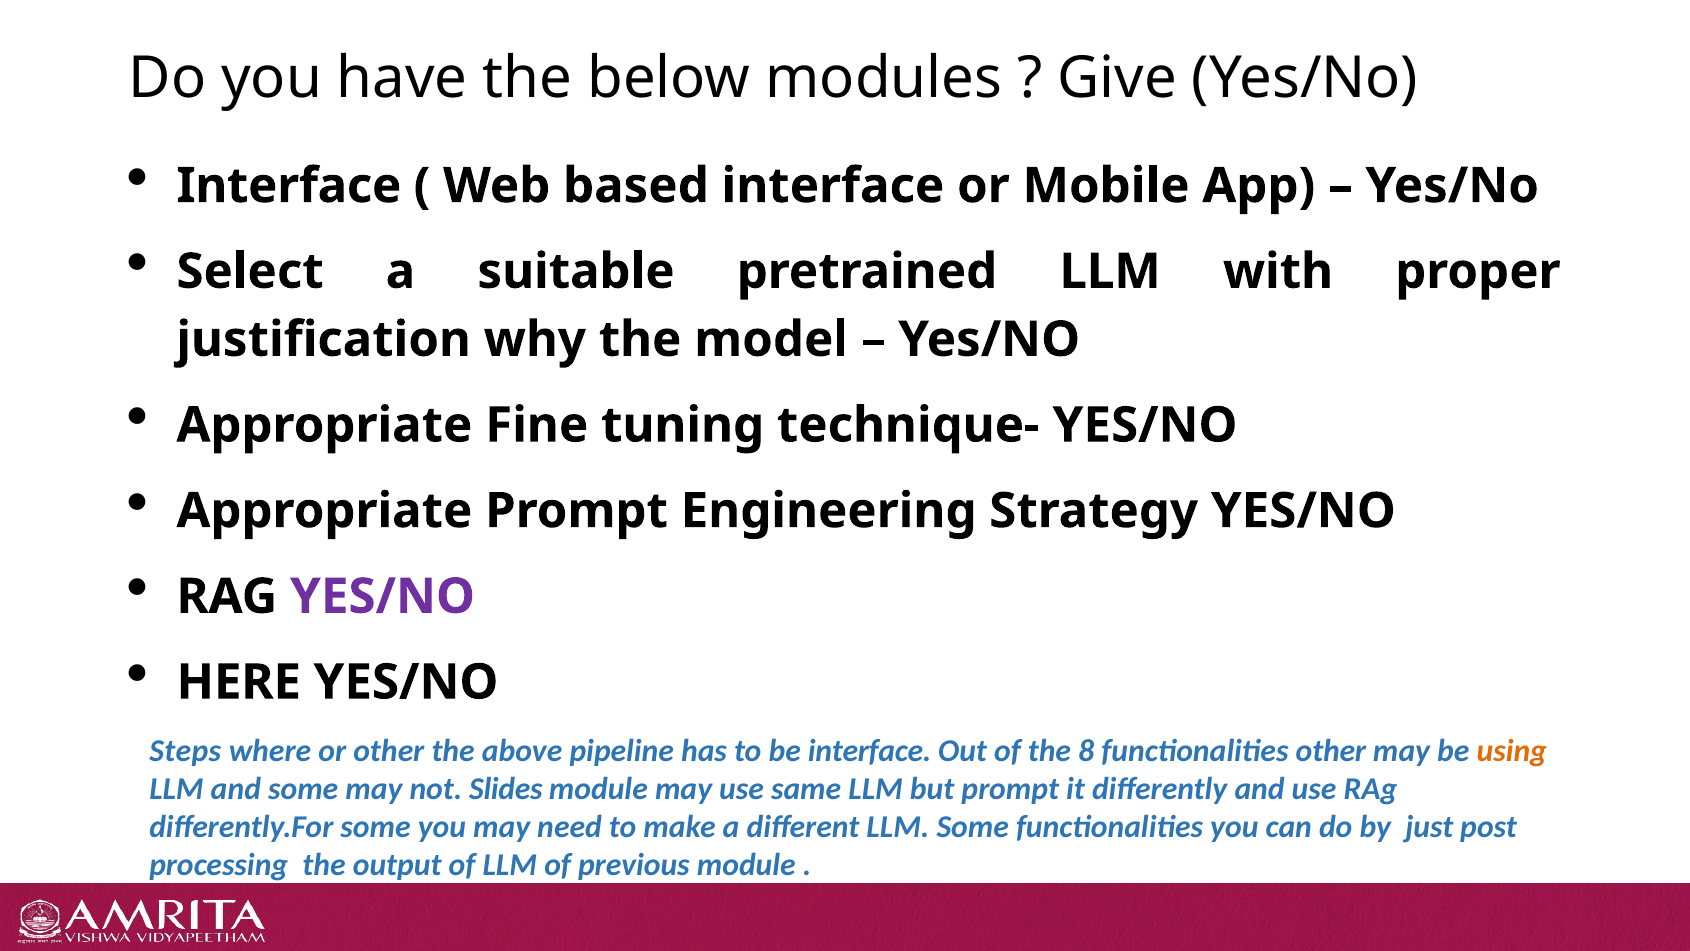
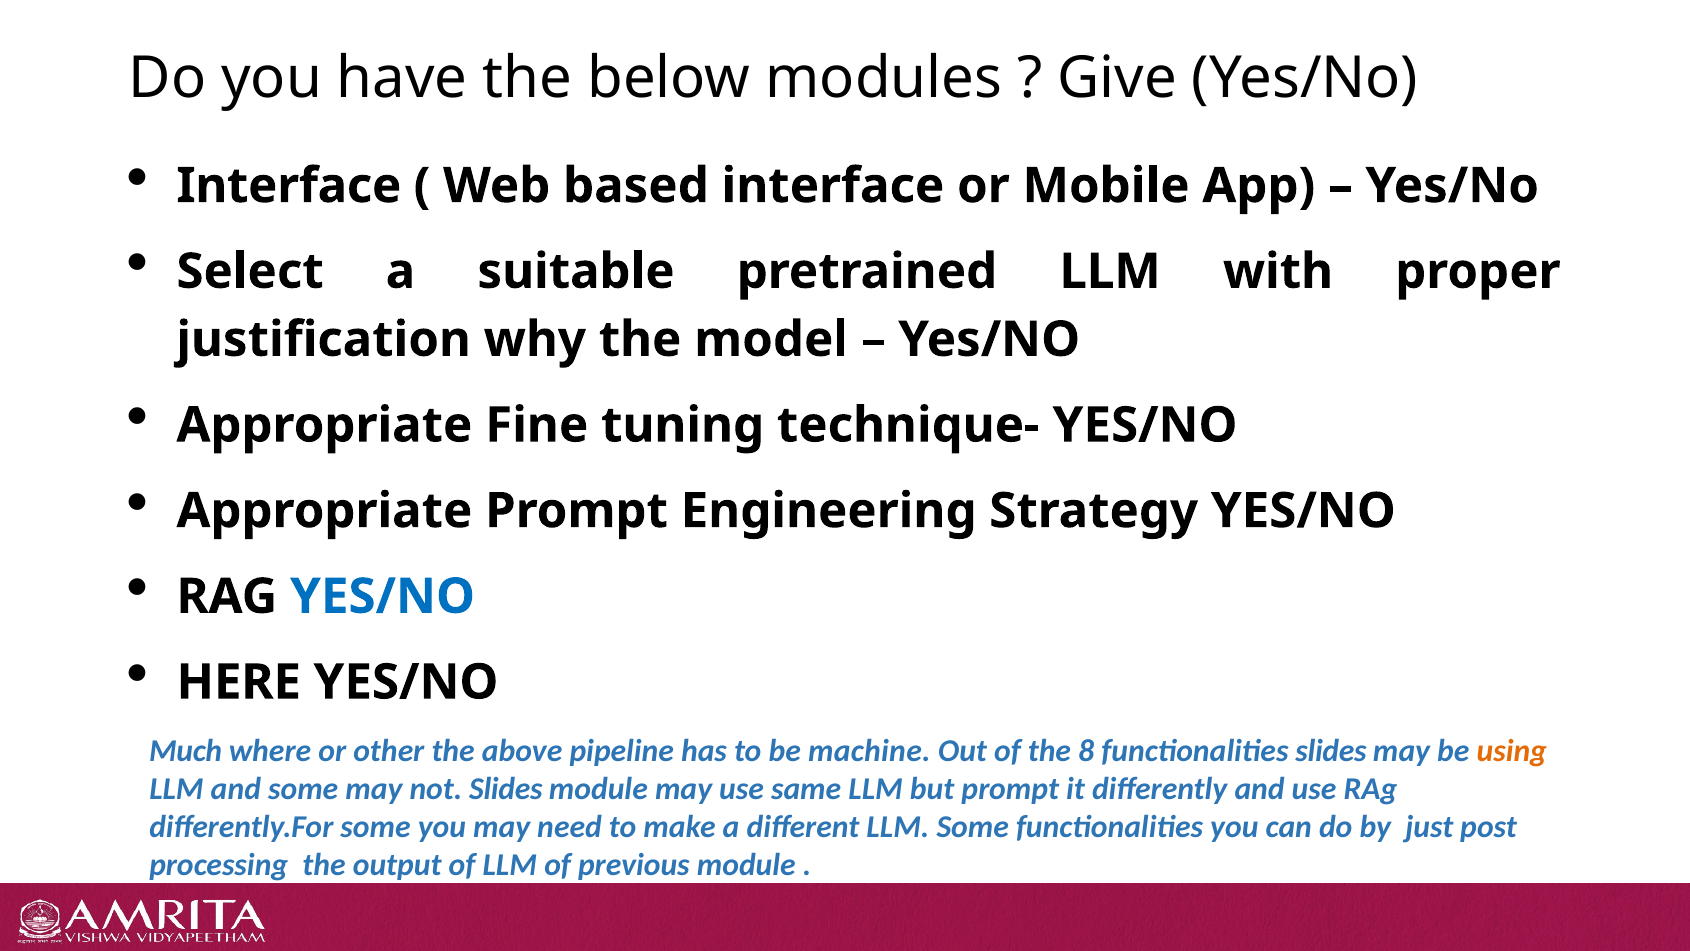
YES/NO colour: purple -> blue (383, 596)
Steps: Steps -> Much (186, 751)
be interface: interface -> machine (869, 751)
functionalities other: other -> slides (1331, 751)
